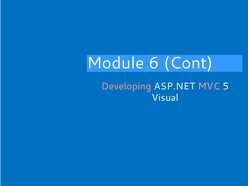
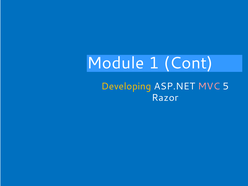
6: 6 -> 1 (154, 63)
Developing colour: pink -> yellow (126, 86)
Visual: Visual -> Razor (165, 98)
